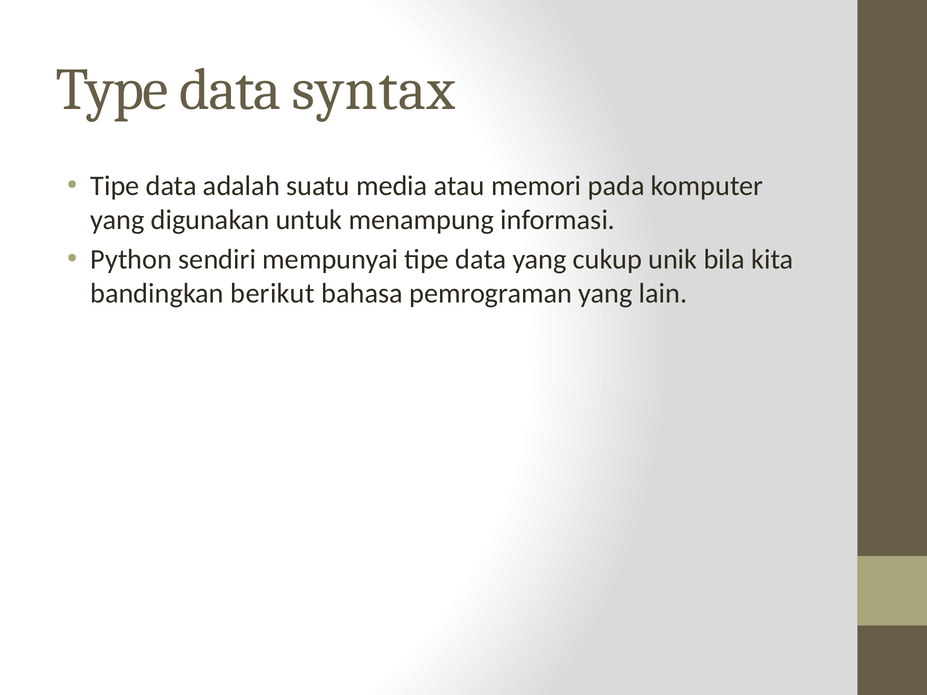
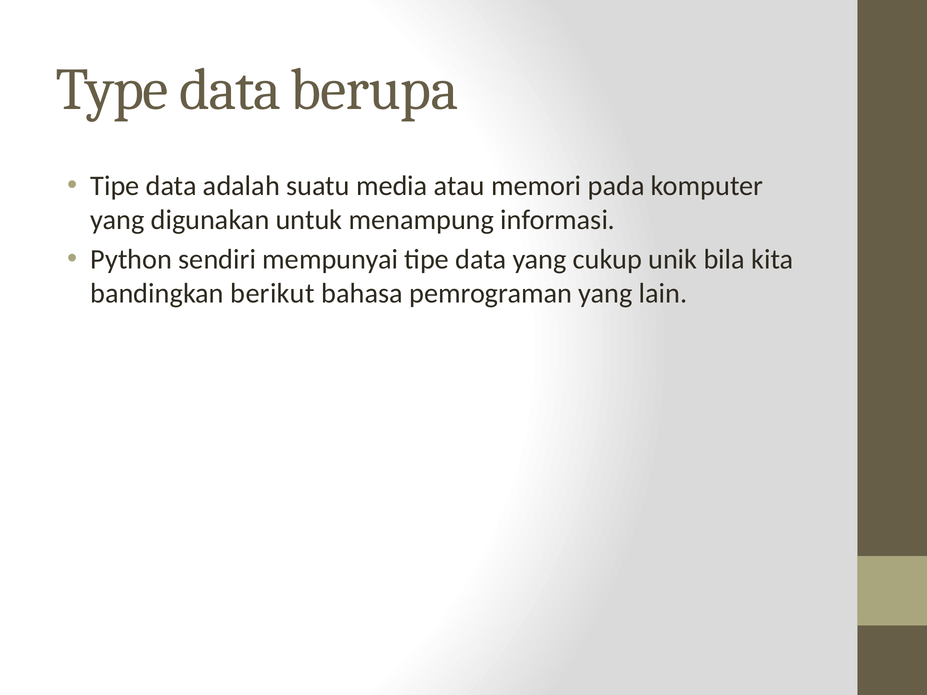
syntax: syntax -> berupa (374, 90)
